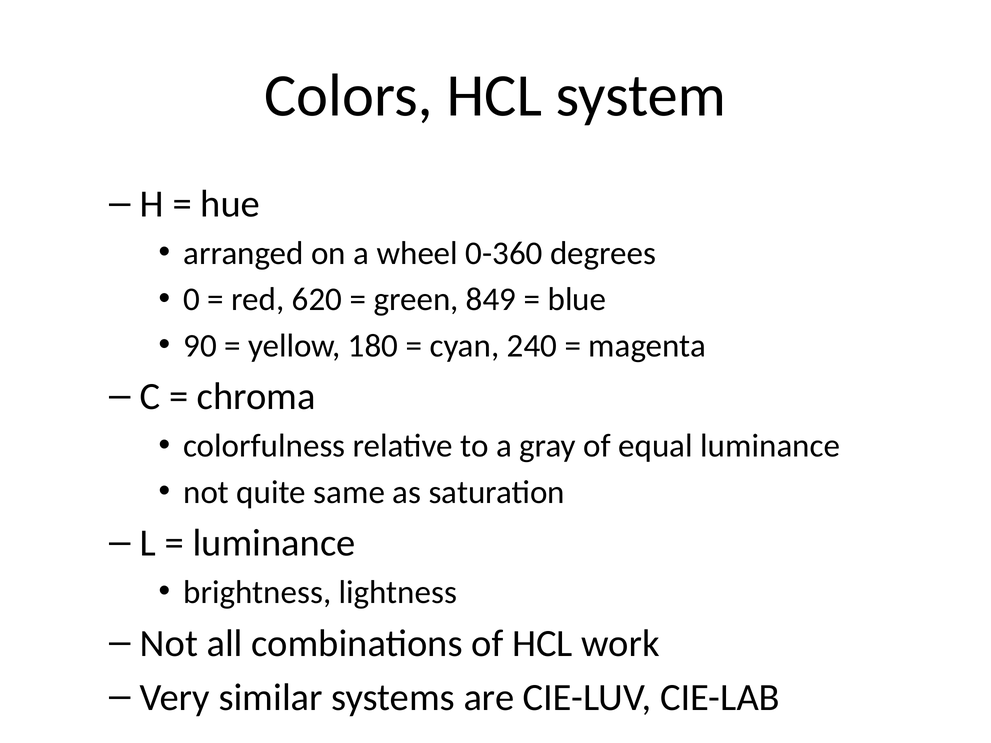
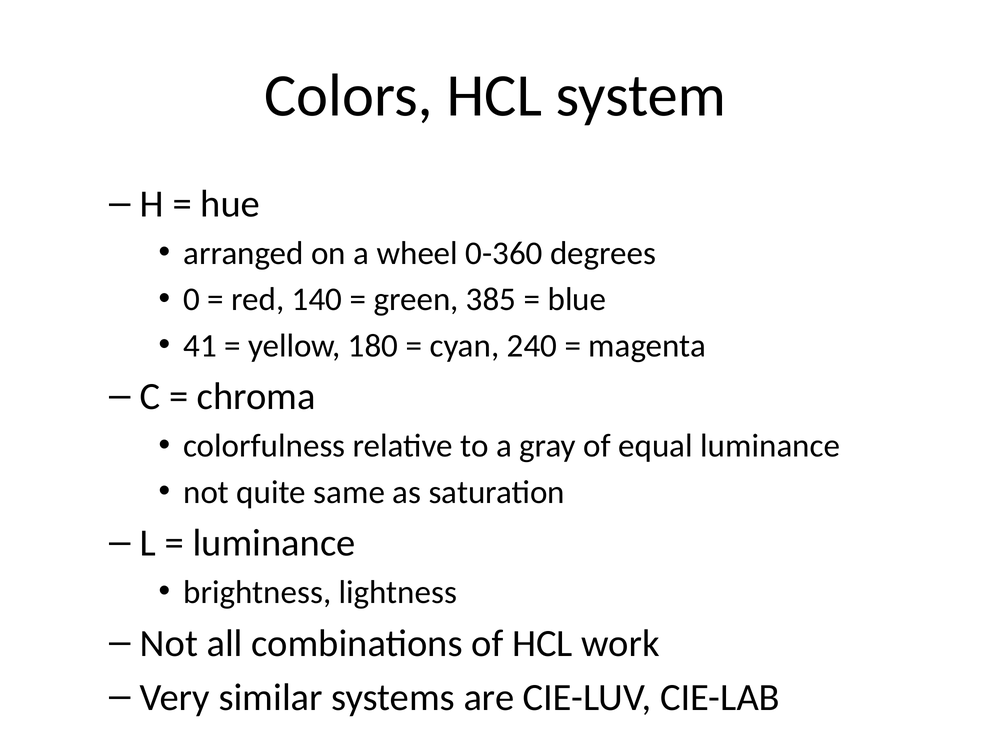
620: 620 -> 140 (317, 300)
849: 849 -> 385 (491, 300)
90: 90 -> 41 (200, 346)
